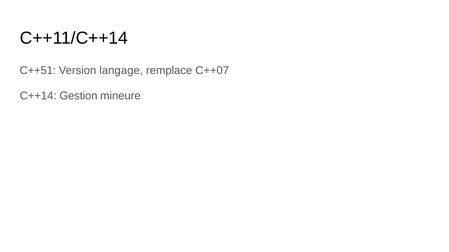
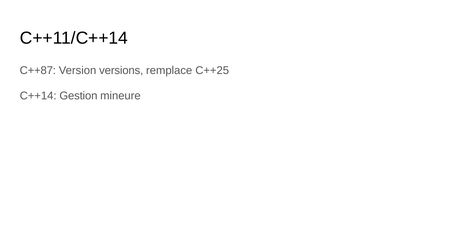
C++51: C++51 -> C++87 (38, 71)
langage: langage -> versions (121, 71)
C++07: C++07 -> C++25 (212, 71)
